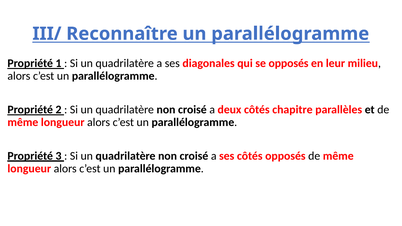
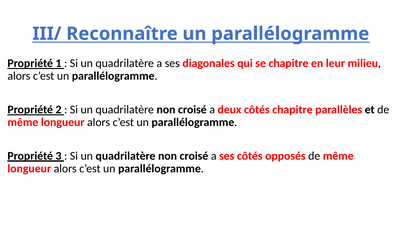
se opposés: opposés -> chapitre (289, 63)
